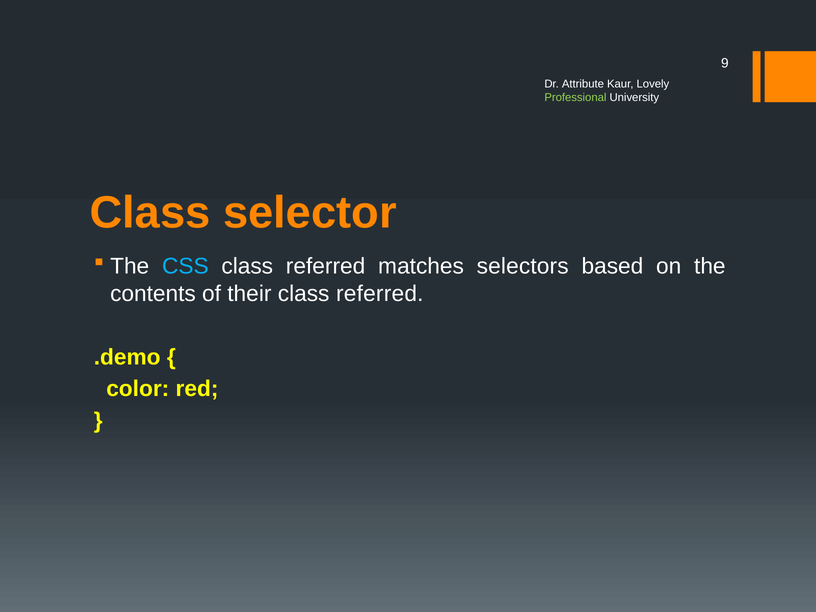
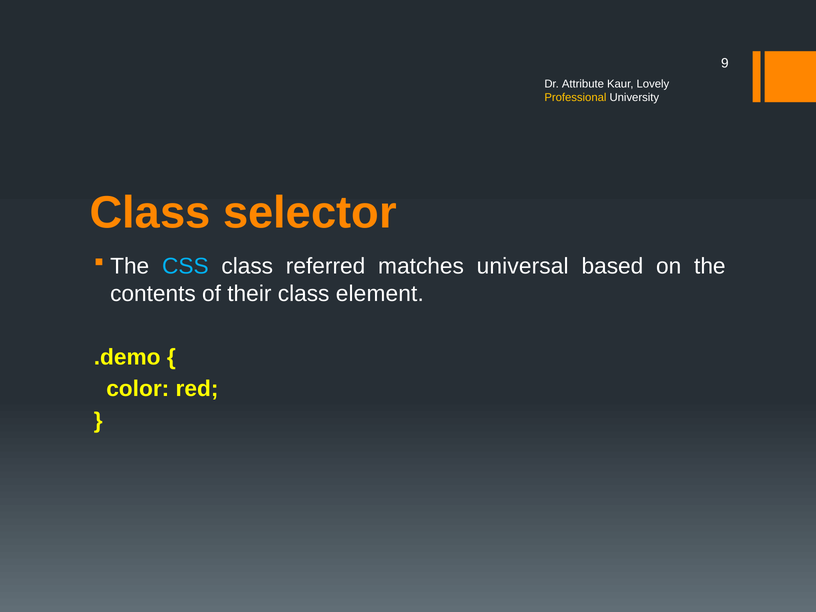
Professional colour: light green -> yellow (575, 98)
selectors: selectors -> universal (523, 266)
their class referred: referred -> element (380, 294)
